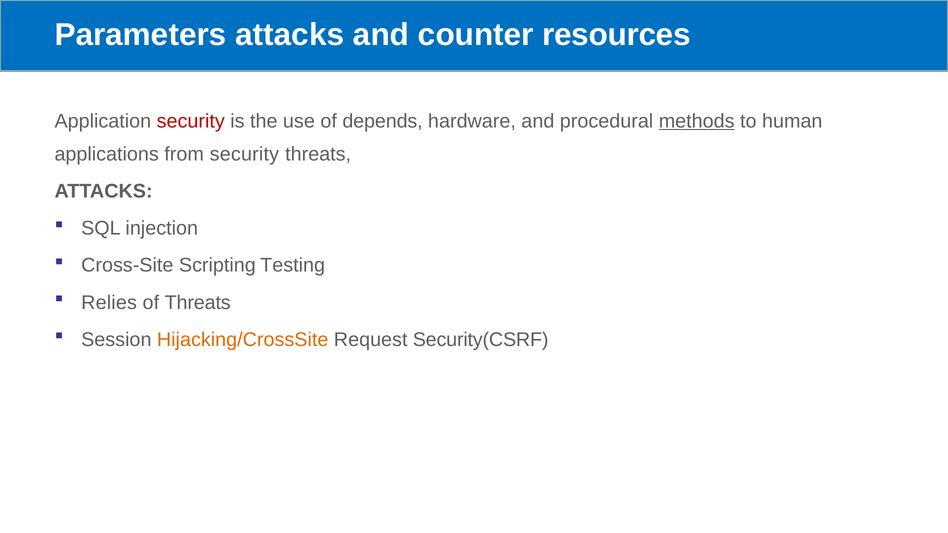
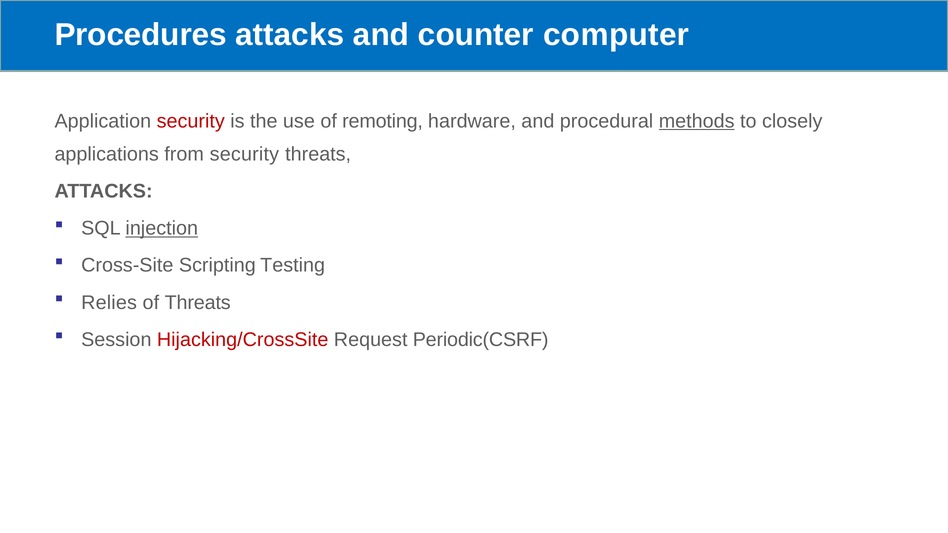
Parameters: Parameters -> Procedures (141, 35)
resources: resources -> computer (616, 35)
depends: depends -> remoting (383, 121)
human: human -> closely (792, 121)
injection underline: none -> present (162, 228)
Hijacking/CrossSite colour: orange -> red (243, 340)
Security(CSRF: Security(CSRF -> Periodic(CSRF (481, 340)
